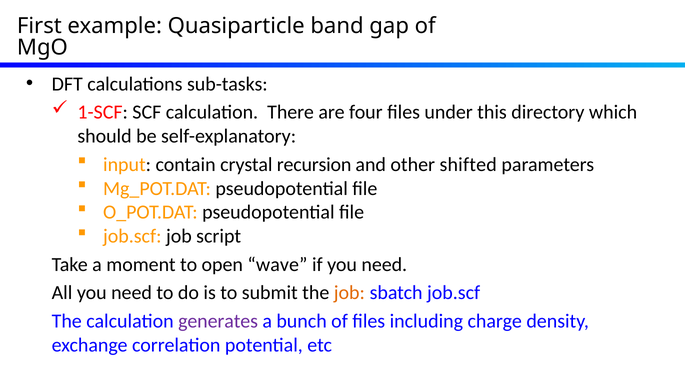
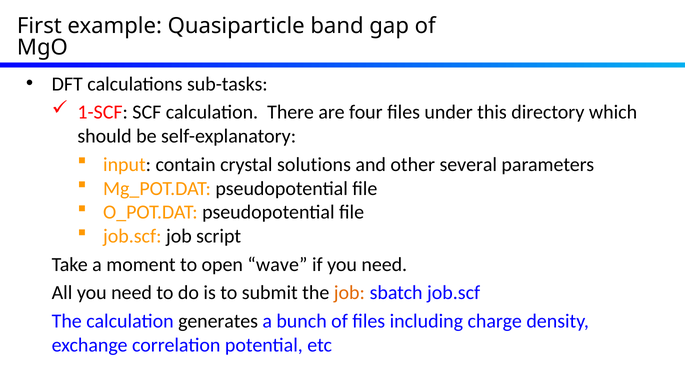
recursion: recursion -> solutions (314, 165)
shifted: shifted -> several (468, 165)
generates colour: purple -> black (218, 321)
